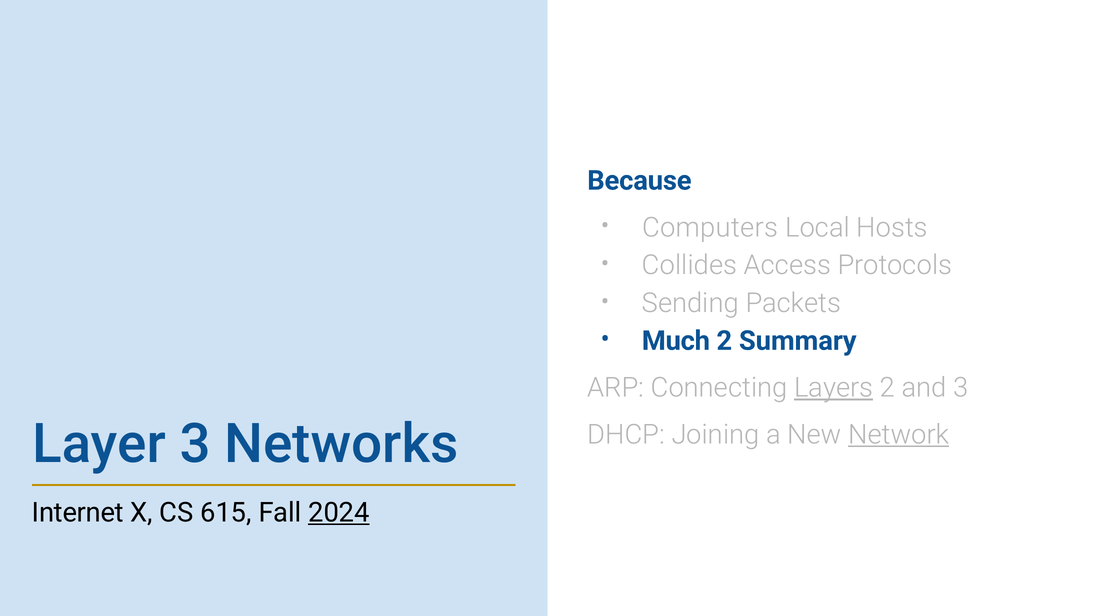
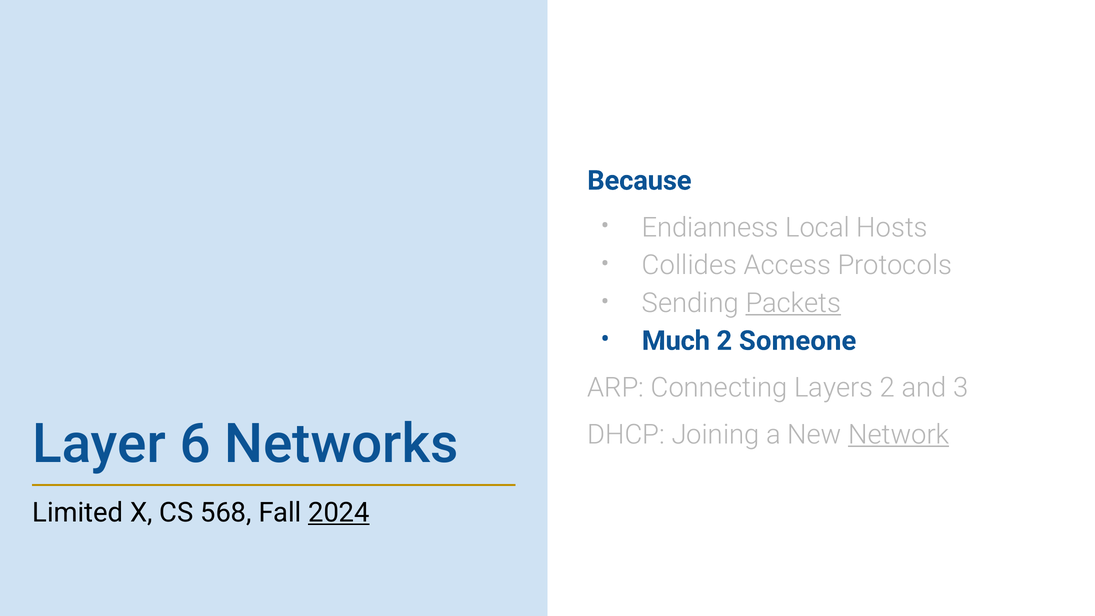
Computers: Computers -> Endianness (710, 228)
Packets underline: none -> present (793, 303)
Summary: Summary -> Someone (798, 341)
Layers underline: present -> none (834, 388)
Layer 3: 3 -> 6 (195, 444)
Internet: Internet -> Limited (78, 513)
615: 615 -> 568 (226, 513)
